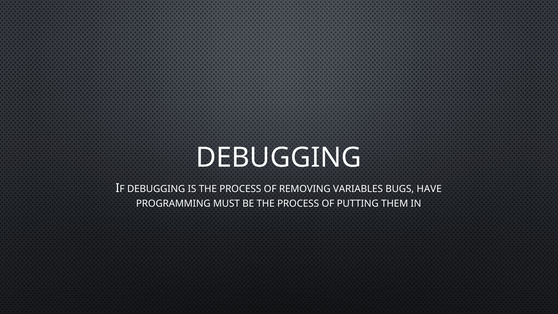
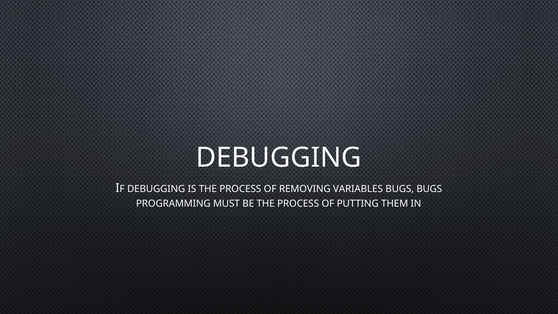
BUGS HAVE: HAVE -> BUGS (429, 189)
